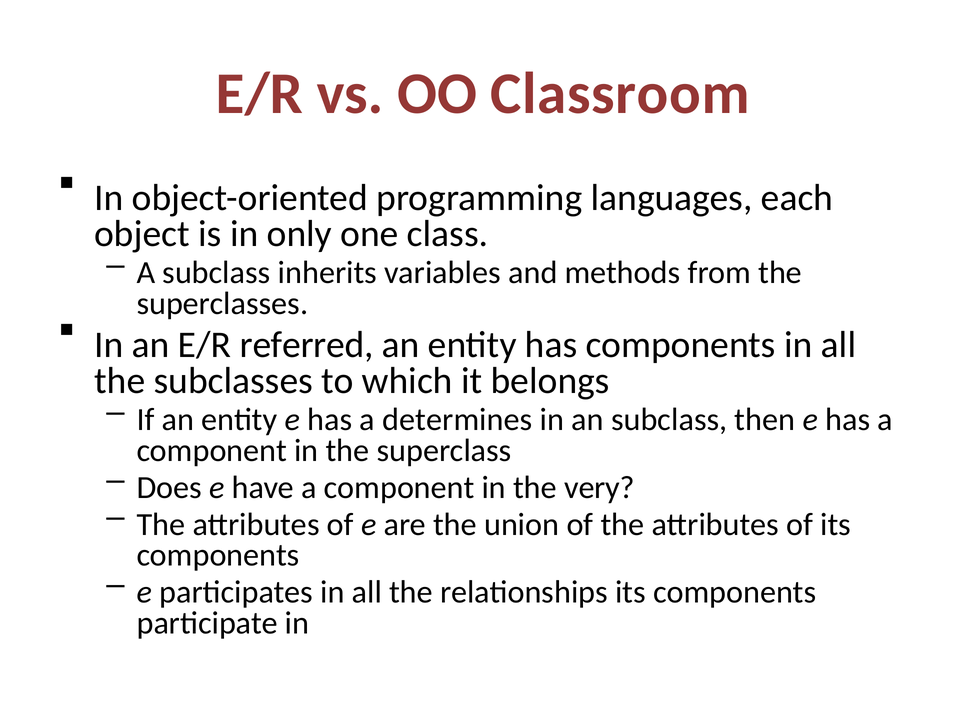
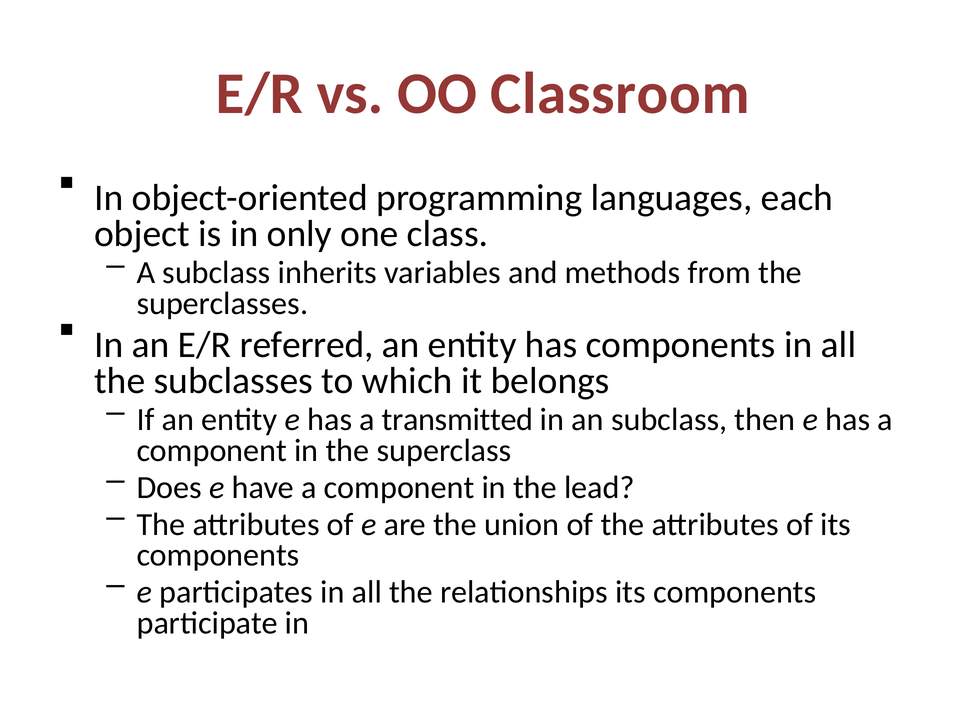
determines: determines -> transmitted (458, 420)
very: very -> lead (599, 488)
